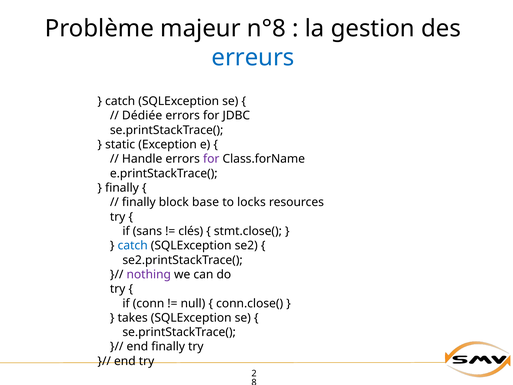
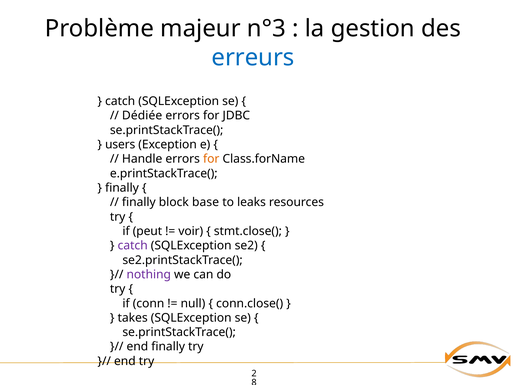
n°8: n°8 -> n°3 (266, 29)
static: static -> users (120, 144)
for colour: purple -> orange (211, 159)
locks: locks -> leaks (251, 202)
sans: sans -> peut (147, 231)
clés: clés -> voir (191, 231)
catch colour: blue -> purple (133, 245)
